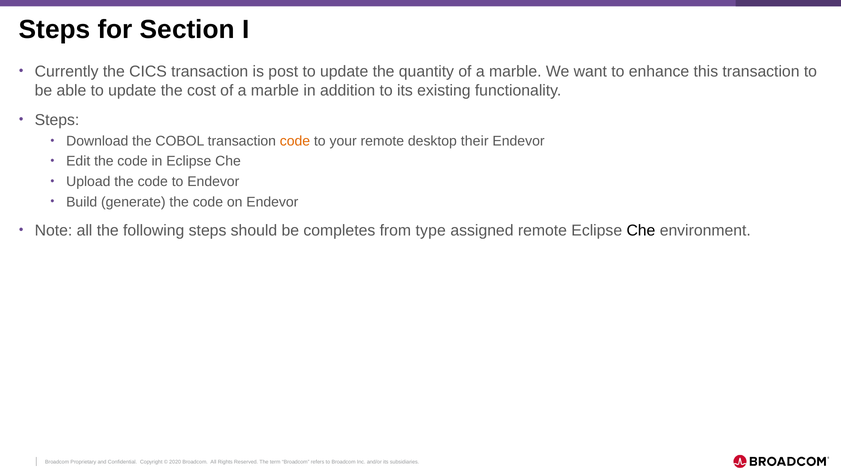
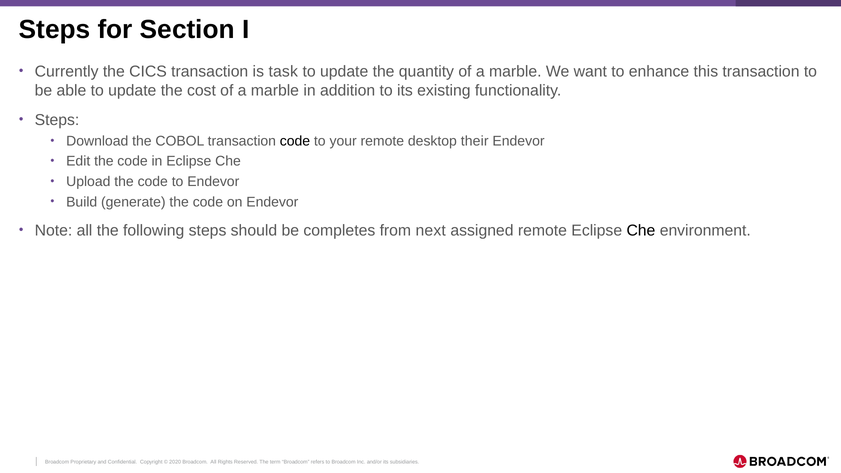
post: post -> task (283, 72)
code colour: orange -> black (295, 141)
type: type -> next (431, 230)
